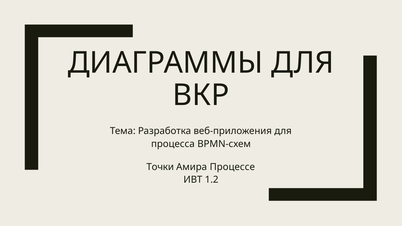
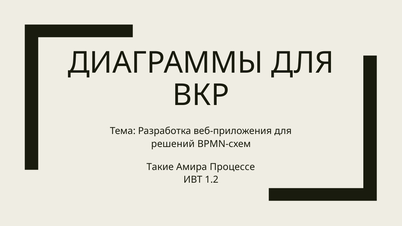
процесса: процесса -> решений (173, 144)
Точки: Точки -> Такие (160, 167)
